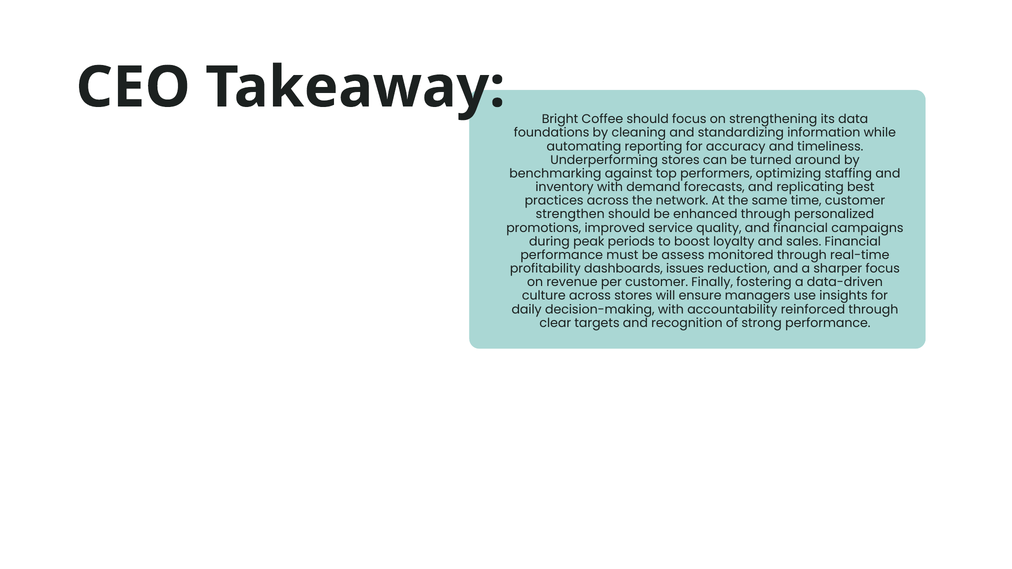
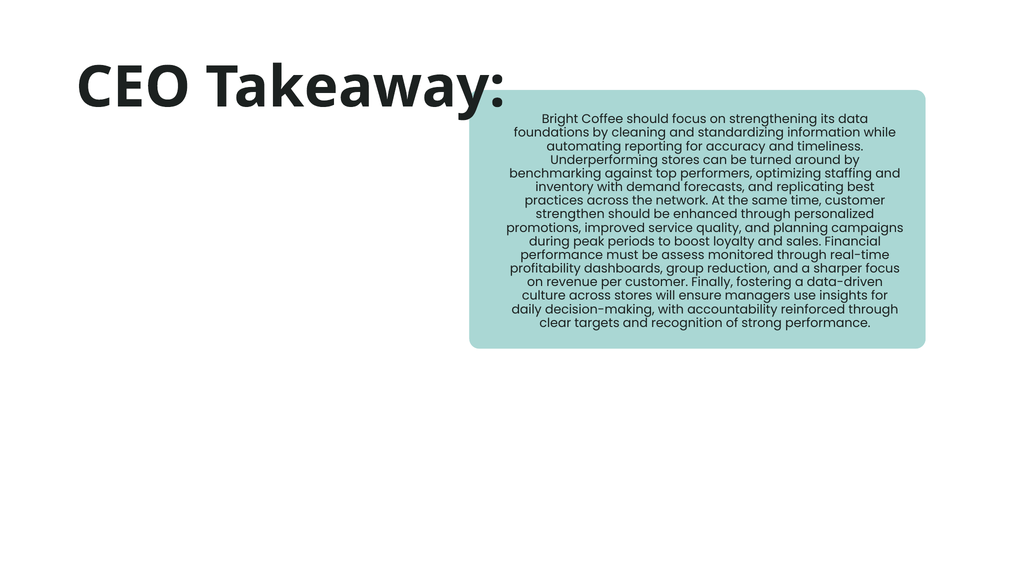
and financial: financial -> planning (801, 228)
issues: issues -> group (685, 269)
